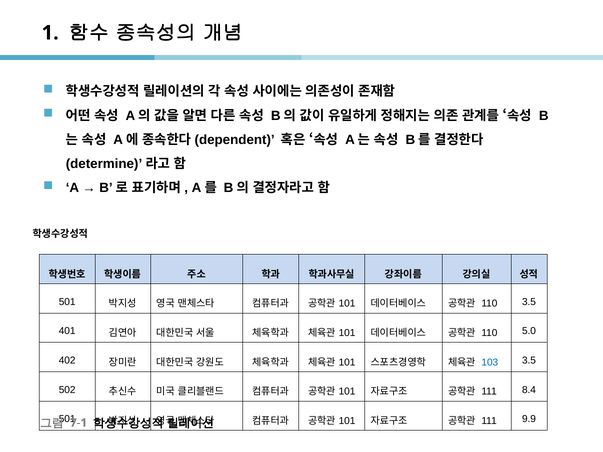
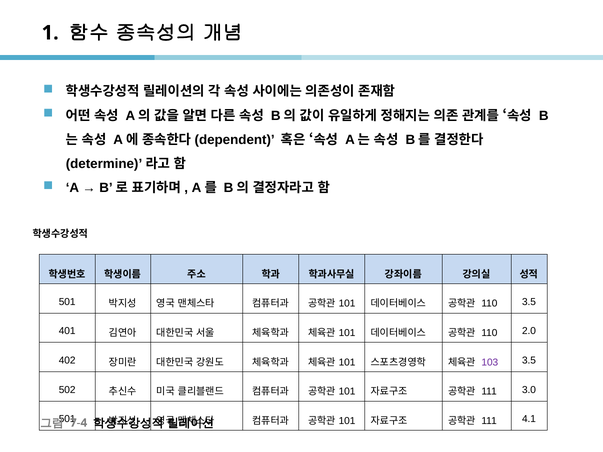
5.0: 5.0 -> 2.0 (529, 331)
103 colour: blue -> purple (490, 362)
8.4: 8.4 -> 3.0 (529, 390)
9.9: 9.9 -> 4.1 (529, 419)
7-1: 7-1 -> 7-4 (79, 423)
